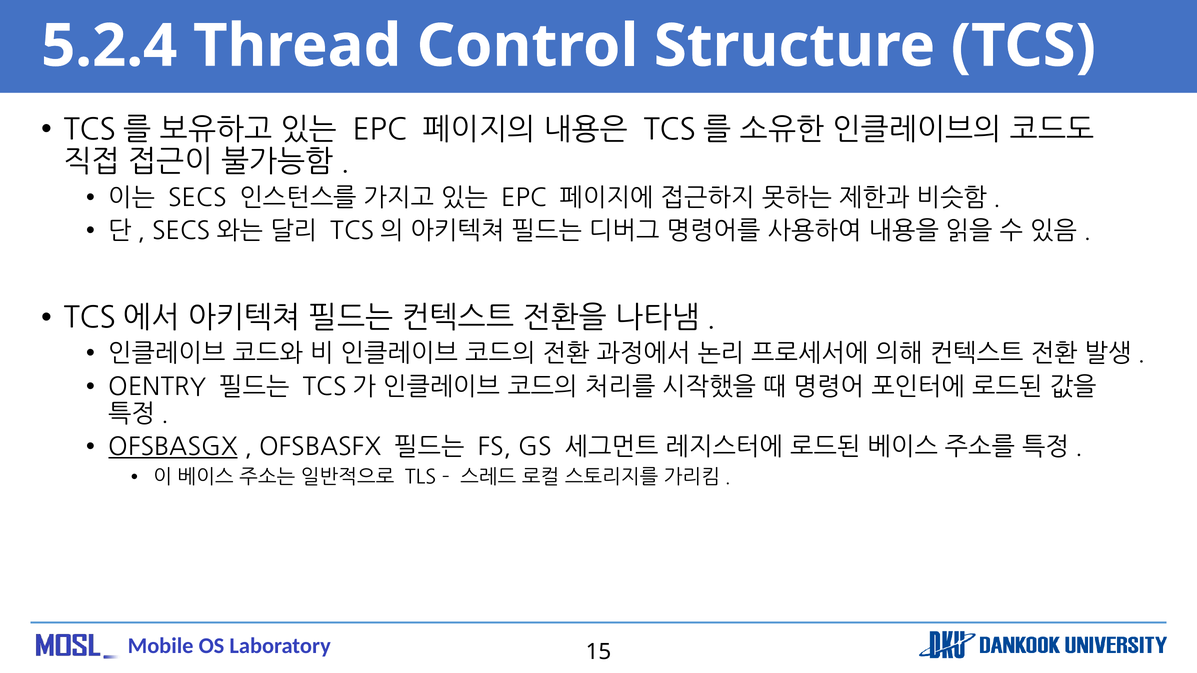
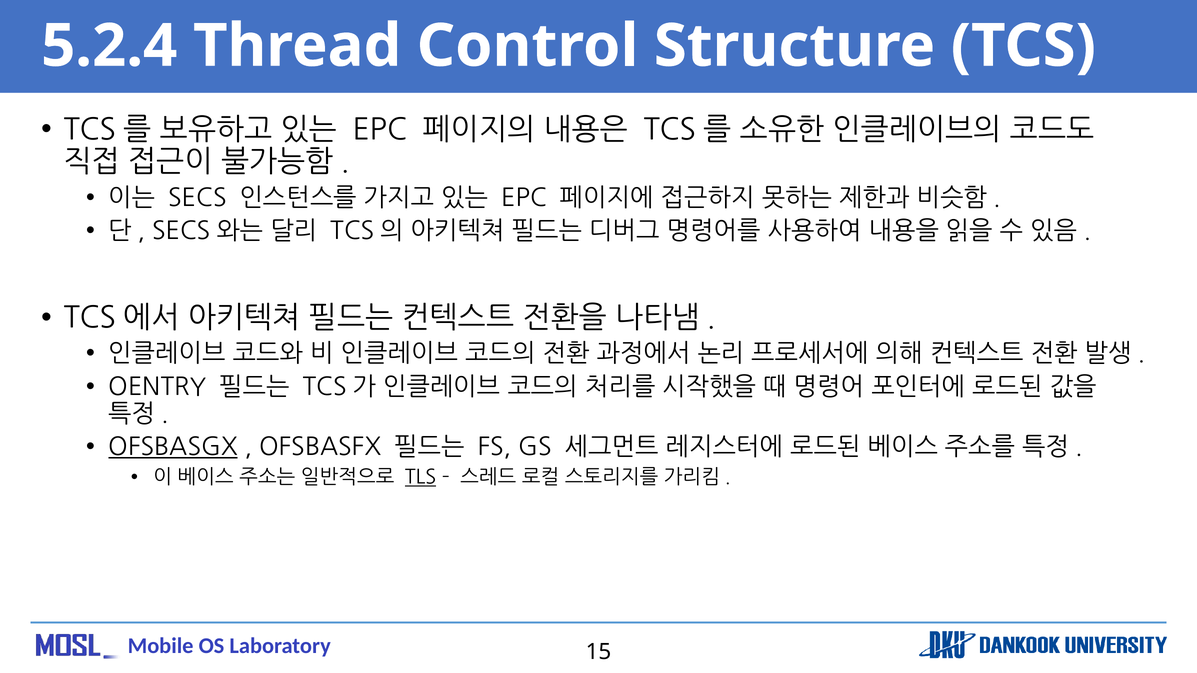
TLS underline: none -> present (420, 478)
